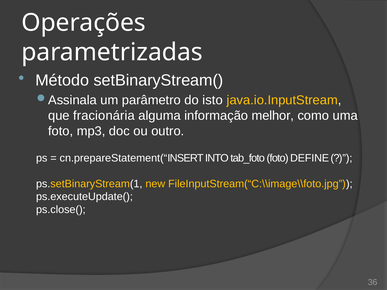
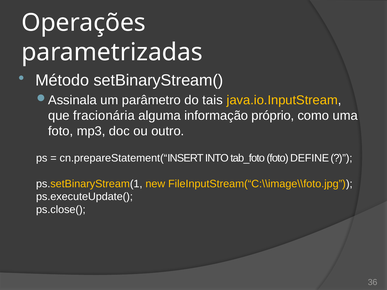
isto: isto -> tais (213, 100)
melhor: melhor -> próprio (273, 116)
